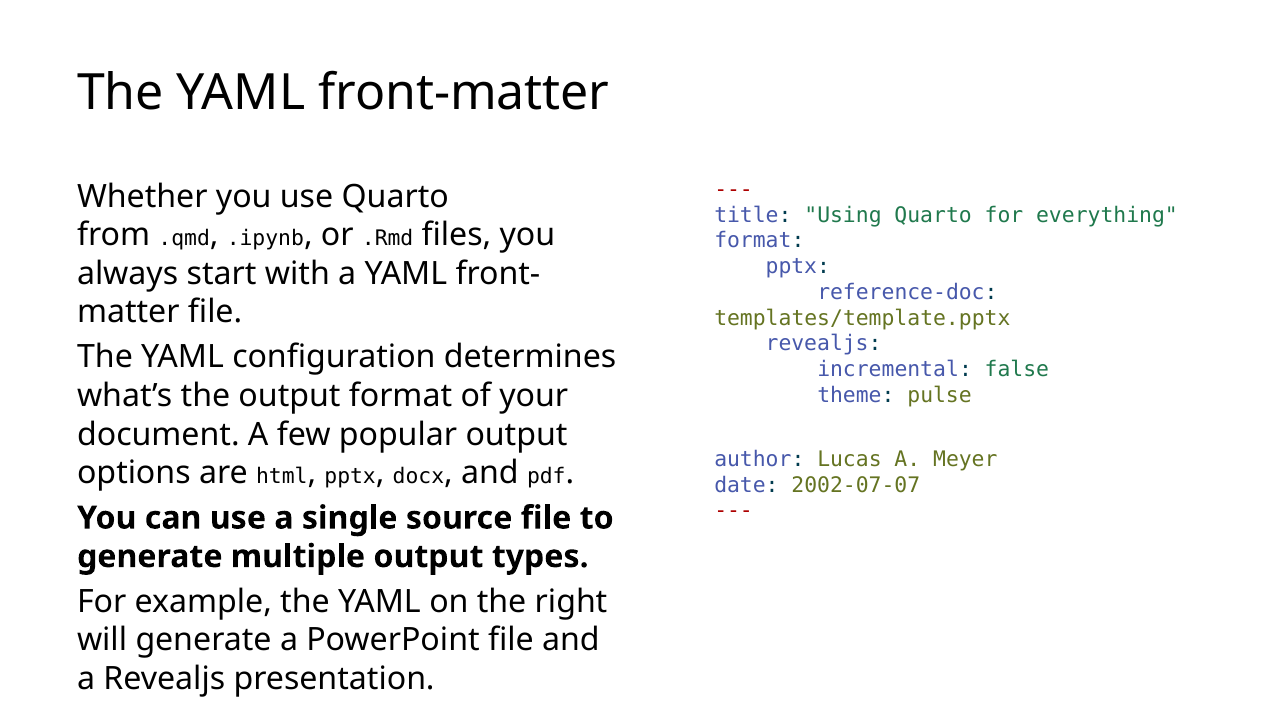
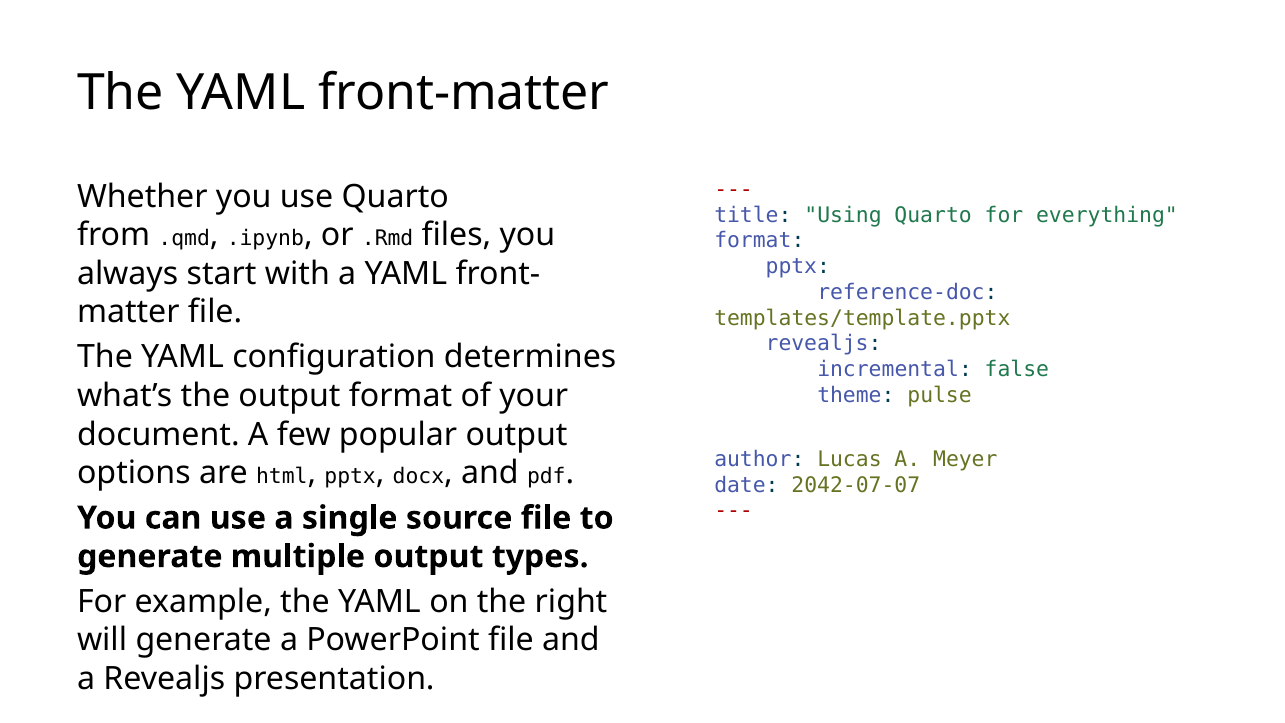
2002-07-07: 2002-07-07 -> 2042-07-07 (856, 485)
